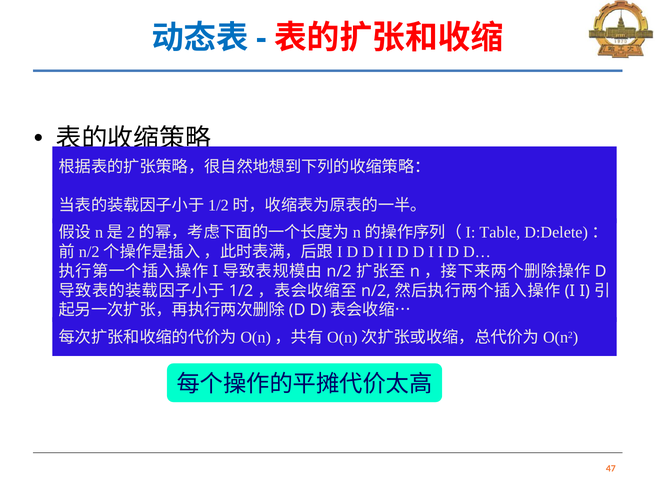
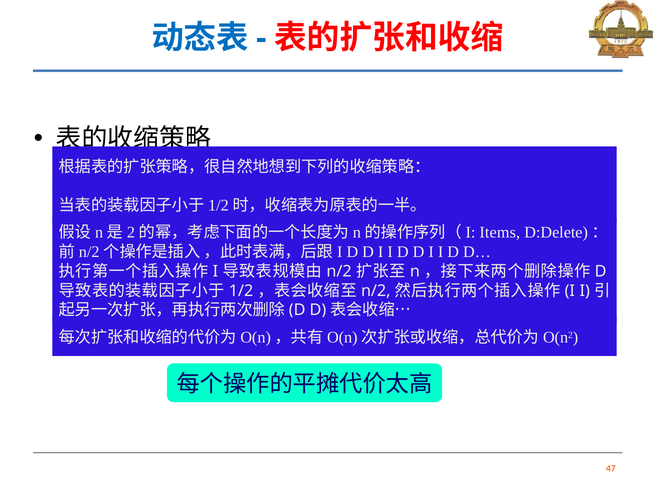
Table: Table -> Items (500, 233)
